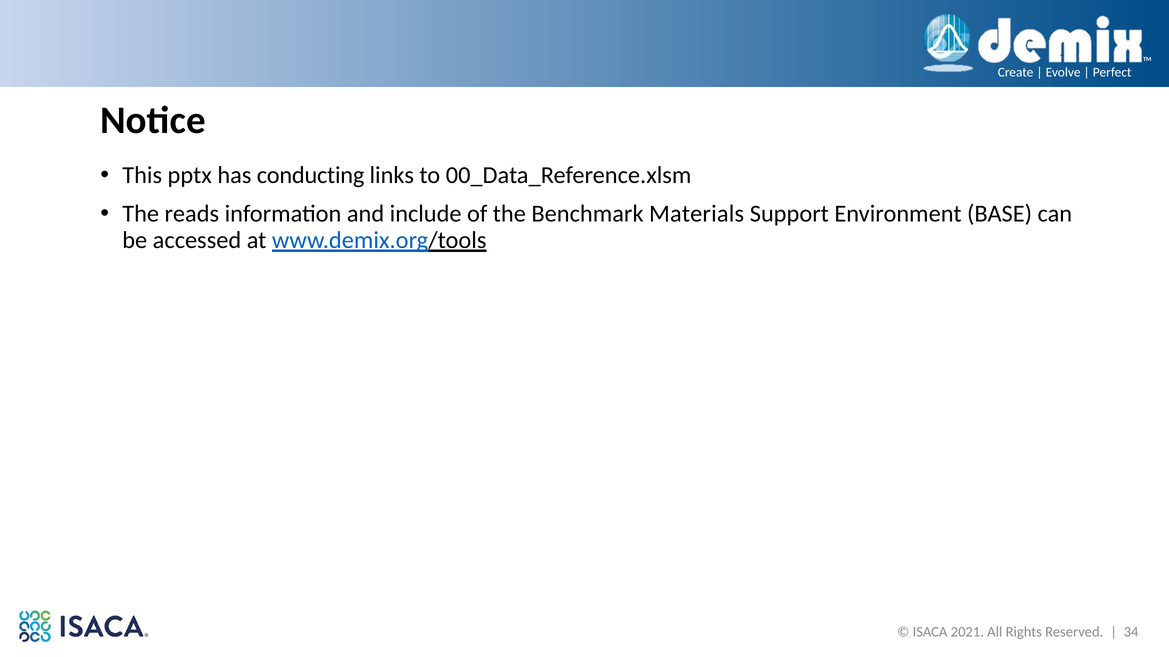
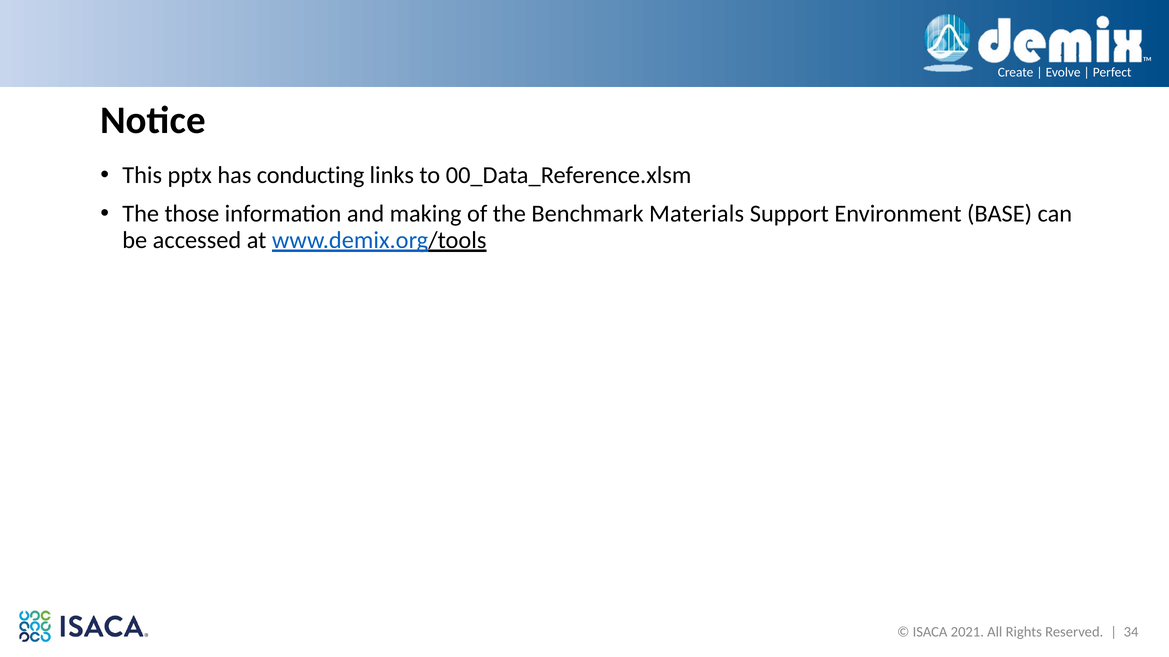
reads: reads -> those (192, 214)
include: include -> making (426, 214)
